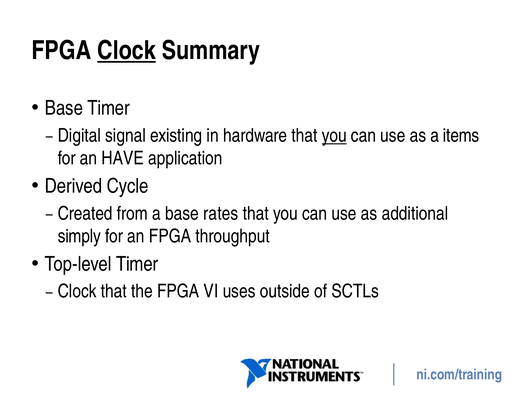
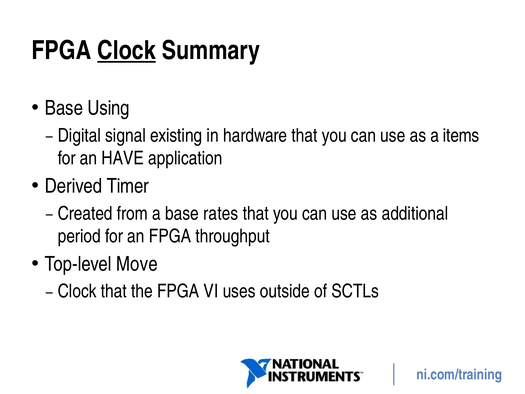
Base Timer: Timer -> Using (109, 108)
you underline: present -> none (334, 135)
Cycle: Cycle -> Timer (128, 186)
simply: simply -> period (79, 236)
Top-level Timer: Timer -> Move (137, 264)
